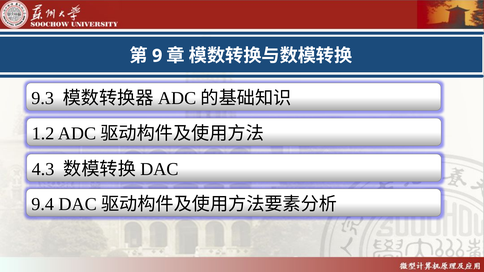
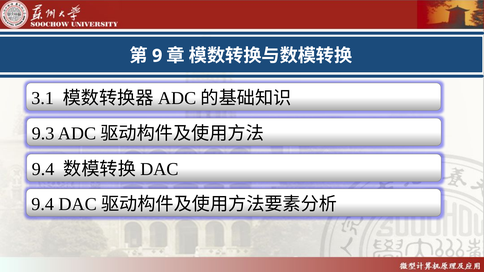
9.3: 9.3 -> 3.1 (43, 98)
1.2: 1.2 -> 9.3 (43, 134)
4.3: 4.3 -> 9.4 (43, 169)
